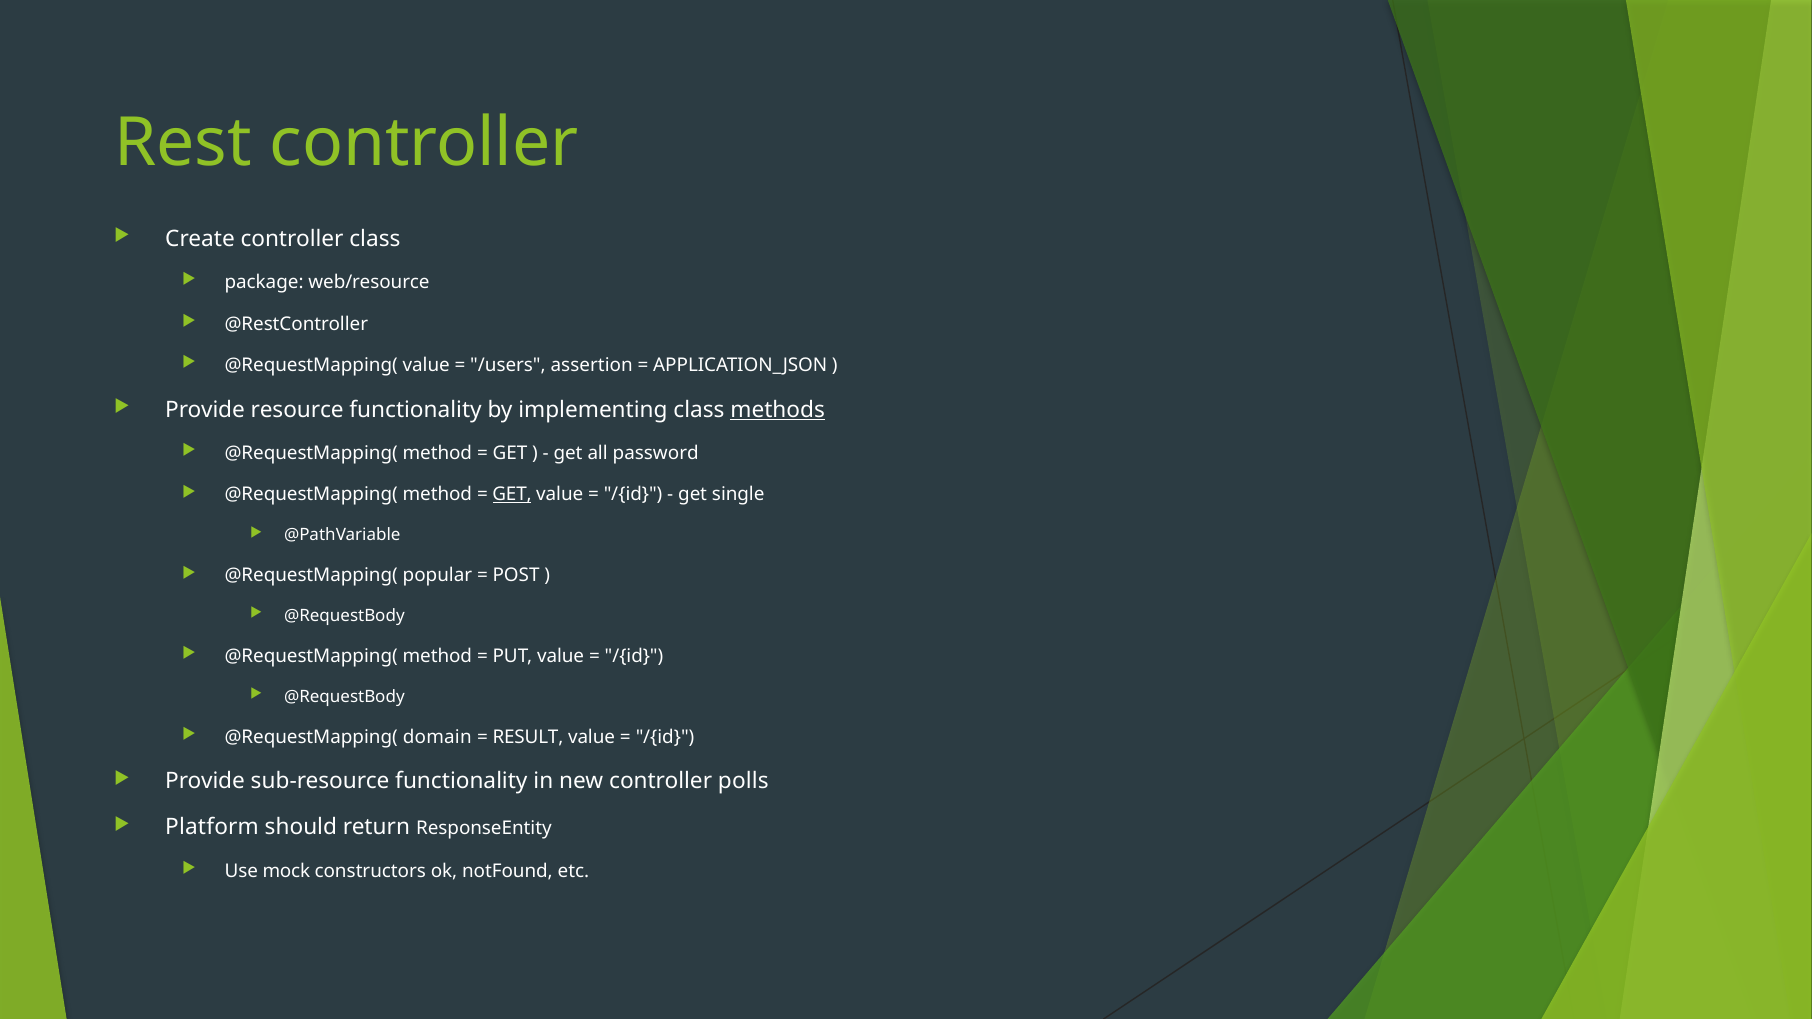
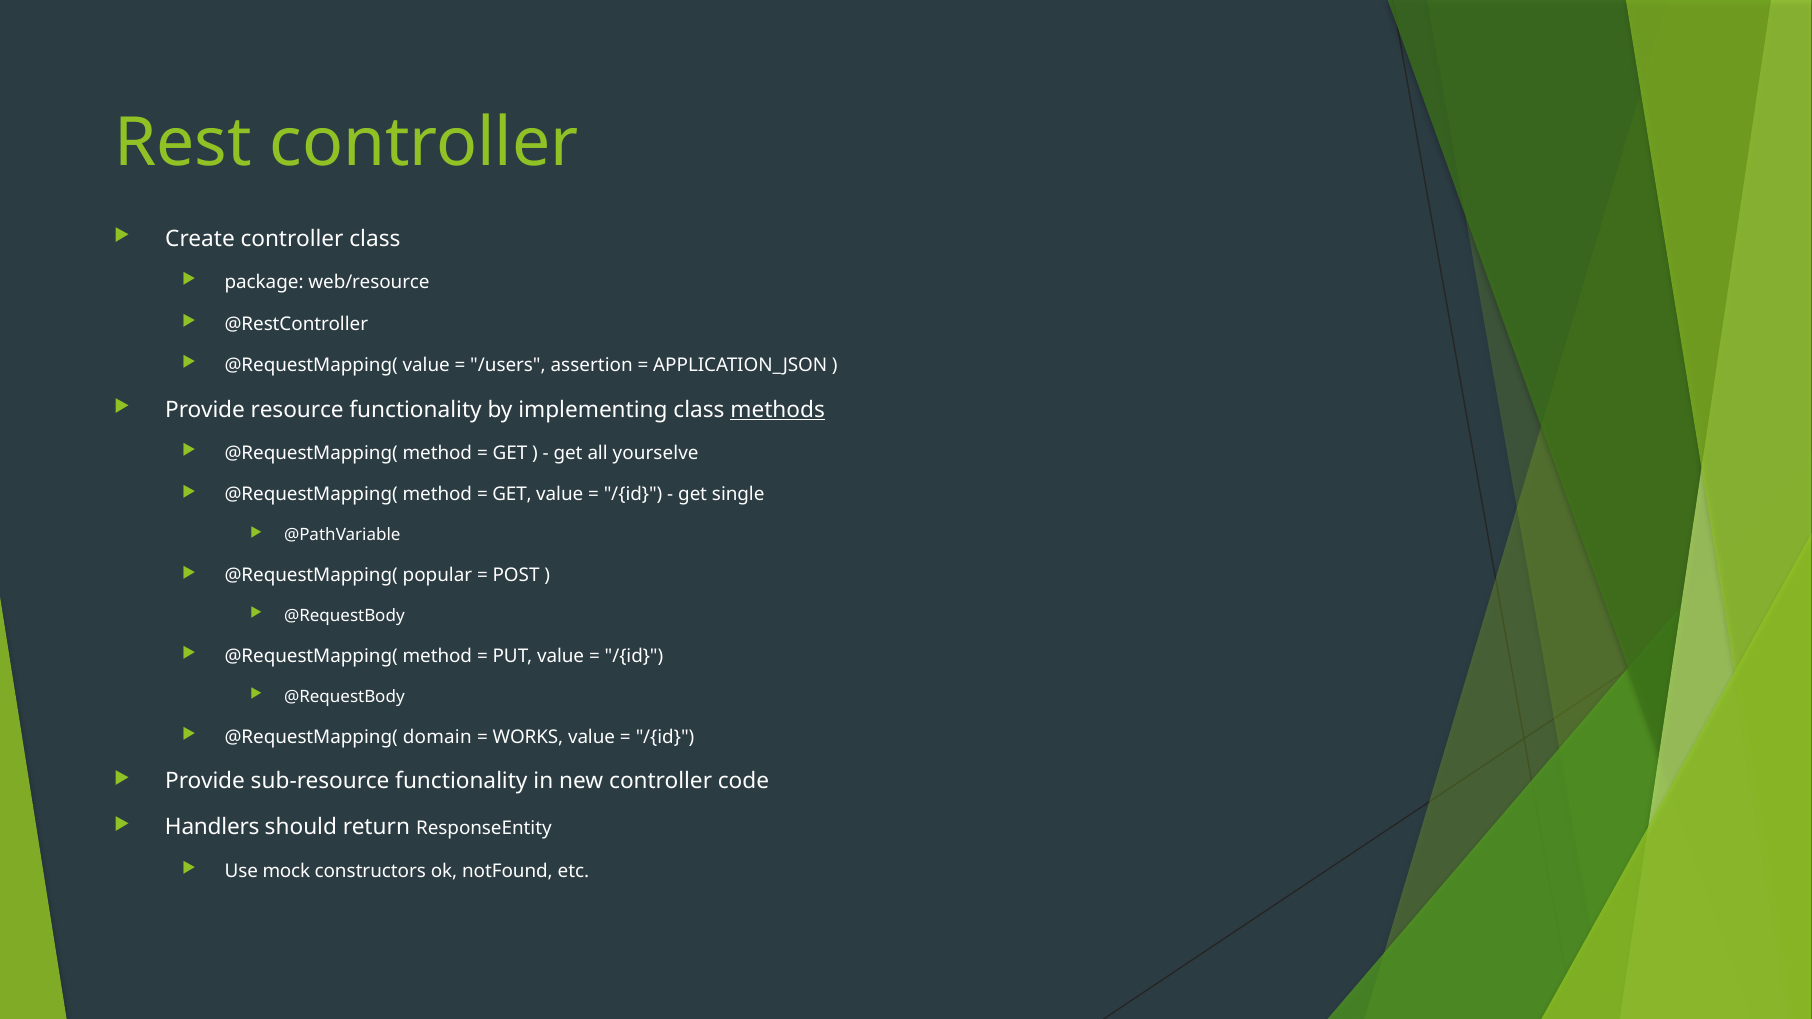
password: password -> yourselve (656, 453)
GET underline: present -> none (512, 495)
RESULT: RESULT -> WORKS (528, 738)
polls: polls -> code (743, 782)
Platform: Platform -> Handlers (212, 828)
